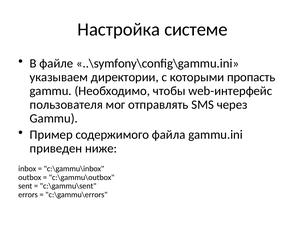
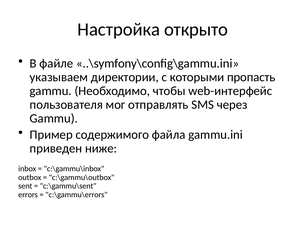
системе: системе -> открыто (196, 30)
